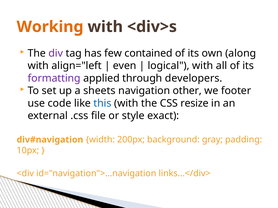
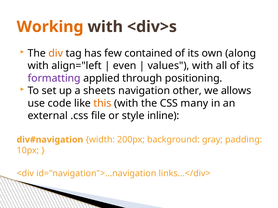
div colour: purple -> orange (56, 53)
logical: logical -> values (168, 66)
developers: developers -> positioning (194, 78)
footer: footer -> allows (236, 91)
this colour: blue -> orange (103, 103)
resize: resize -> many (194, 103)
exact: exact -> inline (163, 116)
